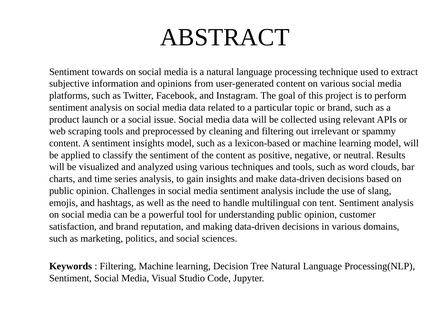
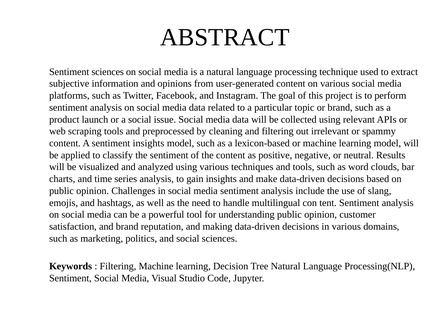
Sentiment towards: towards -> sciences (108, 72)
